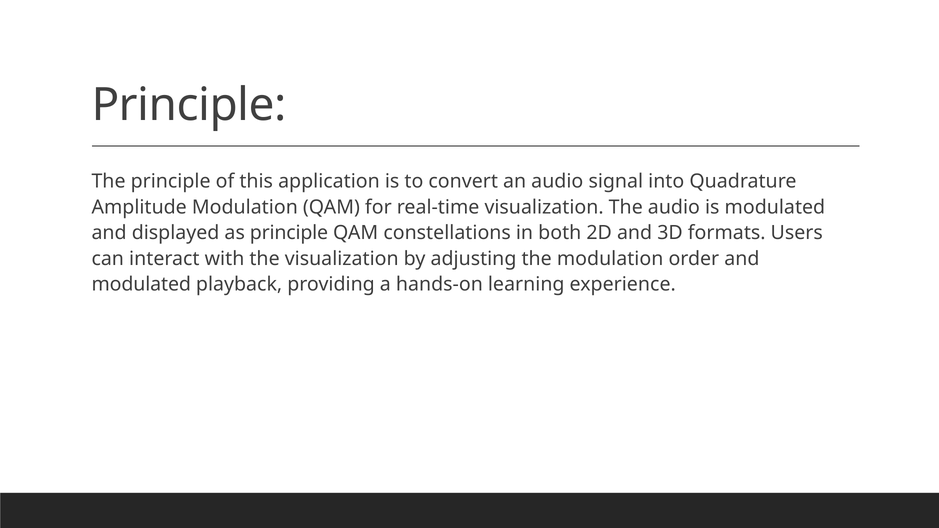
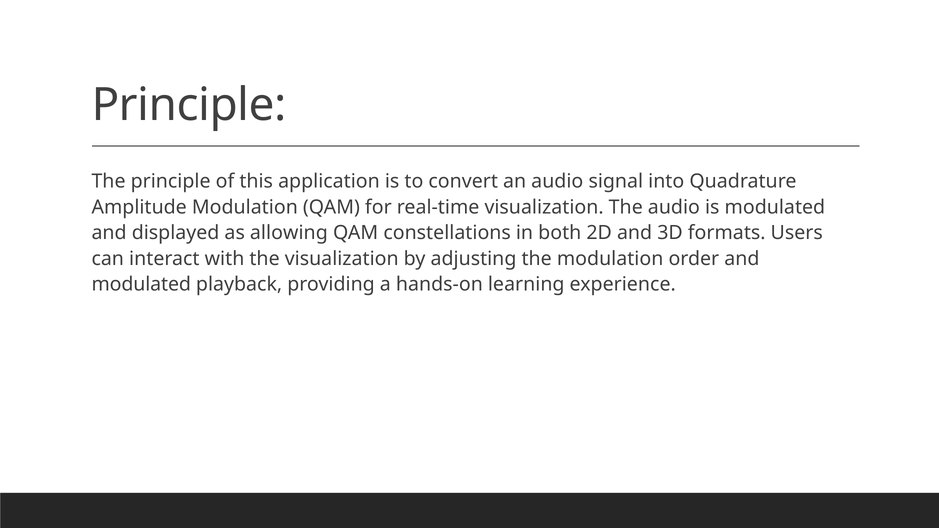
as principle: principle -> allowing (289, 233)
